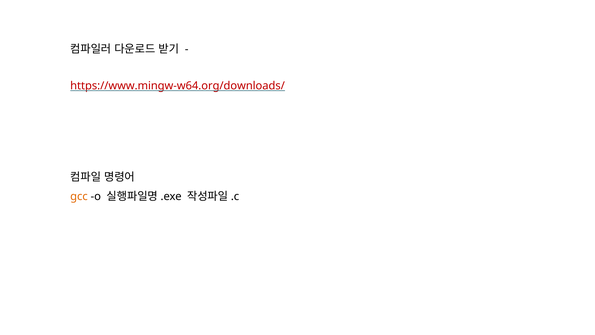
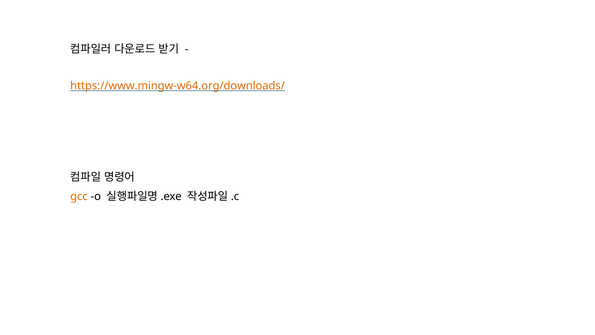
https://www.mingw-w64.org/downloads/ colour: red -> orange (178, 86)
